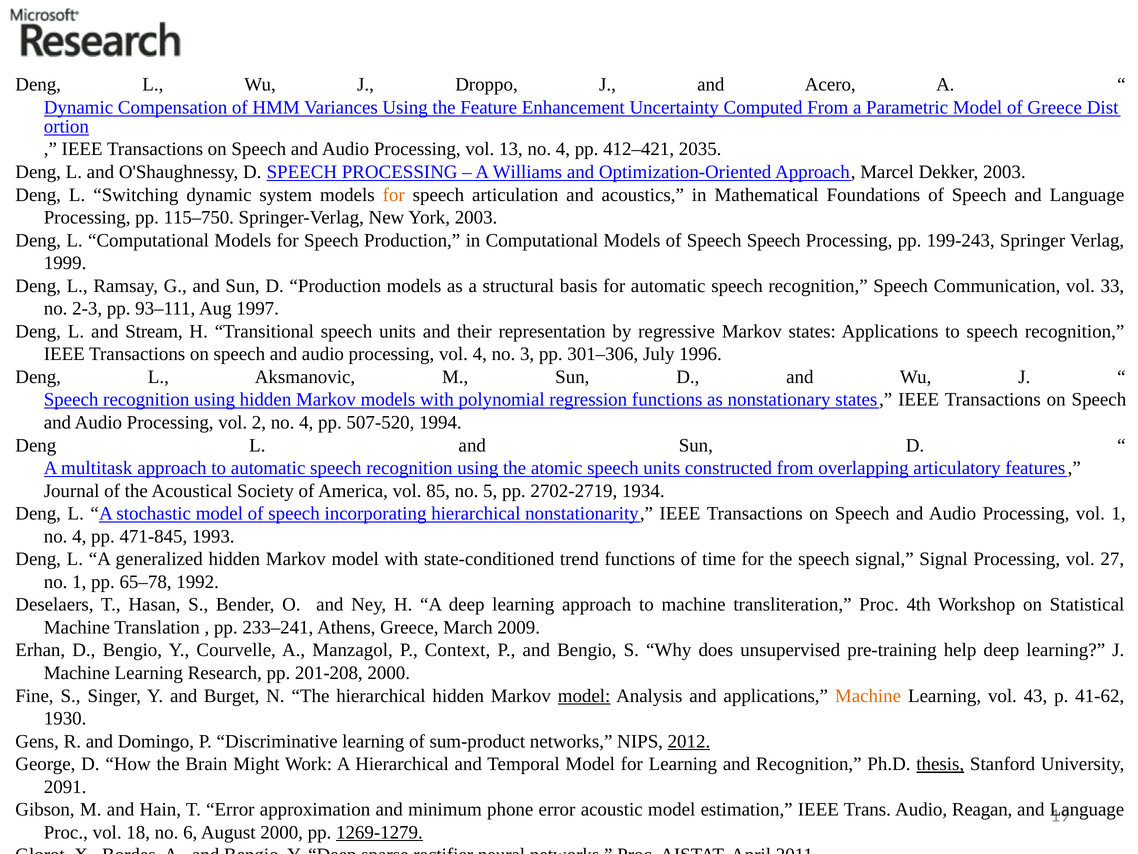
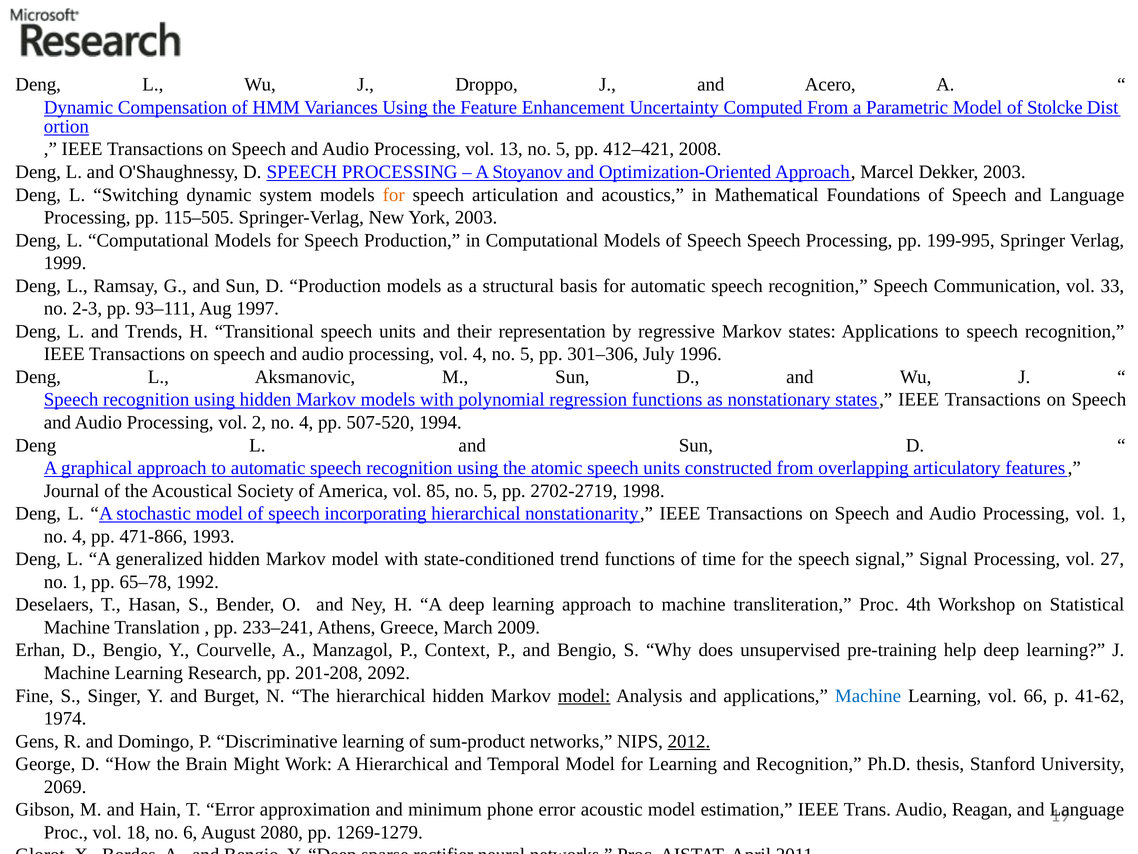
of Greece: Greece -> Stolcke (1055, 107)
13 no 4: 4 -> 5 (563, 149)
2035: 2035 -> 2008 (700, 149)
Williams: Williams -> Stoyanov (528, 172)
115–750: 115–750 -> 115–505 (199, 217)
199-243: 199-243 -> 199-995 (961, 240)
Stream: Stream -> Trends (154, 331)
4 no 3: 3 -> 5 (527, 354)
multitask: multitask -> graphical (97, 468)
1934: 1934 -> 1998 (643, 491)
471-845: 471-845 -> 471-866 (153, 536)
201-208 2000: 2000 -> 2092 (389, 673)
Machine colour: orange -> blue (868, 695)
43: 43 -> 66 (1035, 695)
1930: 1930 -> 1974 (65, 718)
thesis underline: present -> none (940, 764)
2091: 2091 -> 2069 (65, 786)
August 2000: 2000 -> 2080 (282, 832)
1269-1279 underline: present -> none (379, 832)
